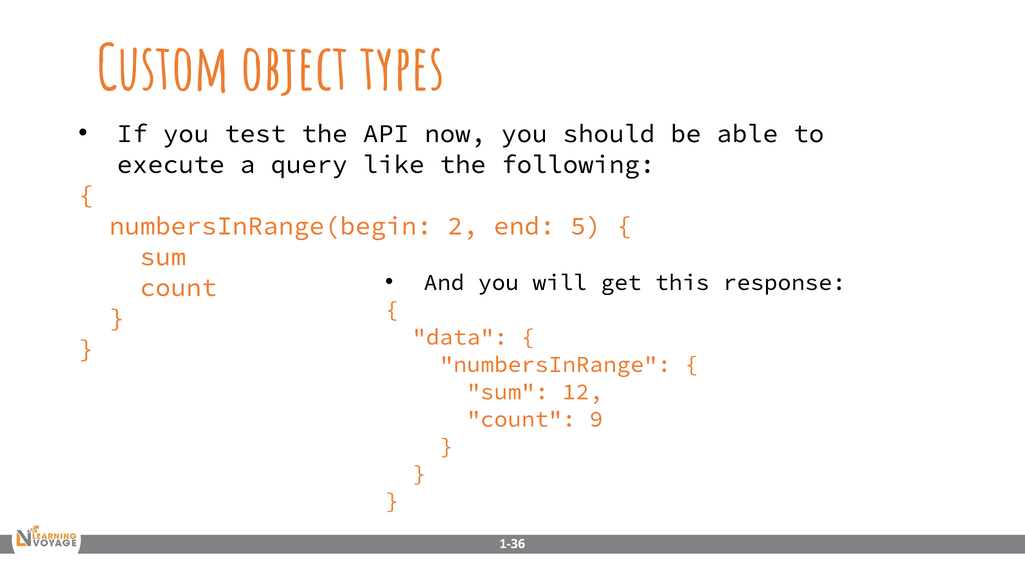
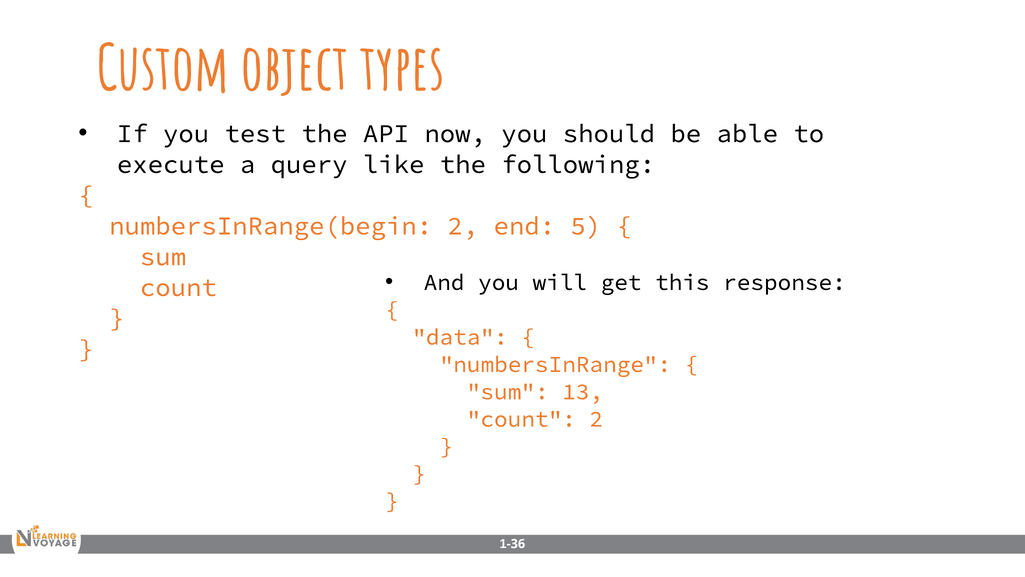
12: 12 -> 13 (583, 391)
count 9: 9 -> 2 (596, 419)
